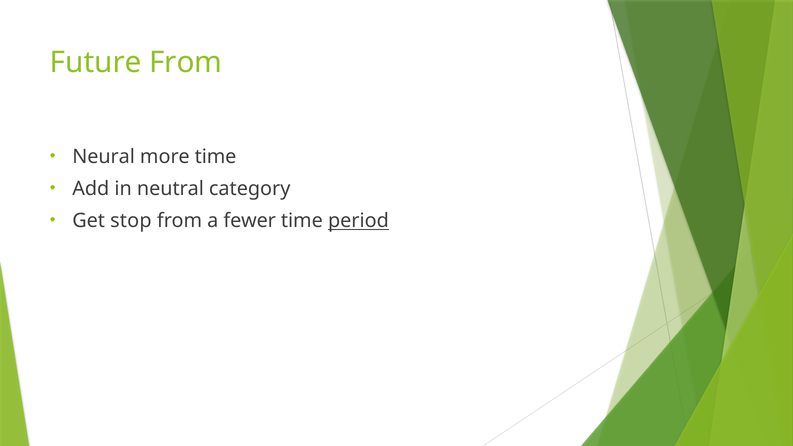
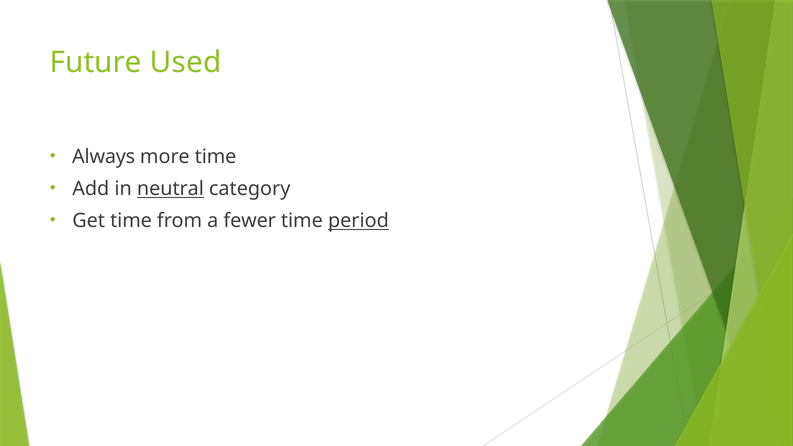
Future From: From -> Used (185, 63)
Neural: Neural -> Always (104, 157)
neutral underline: none -> present (170, 189)
Get stop: stop -> time (131, 221)
